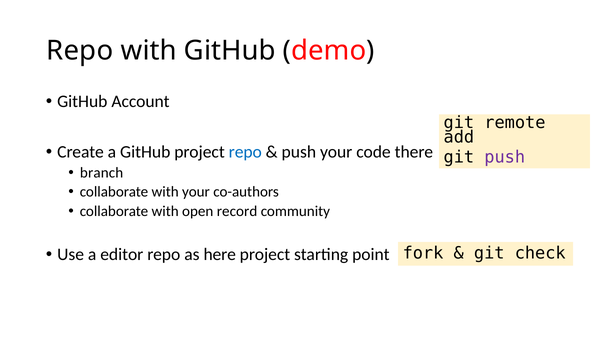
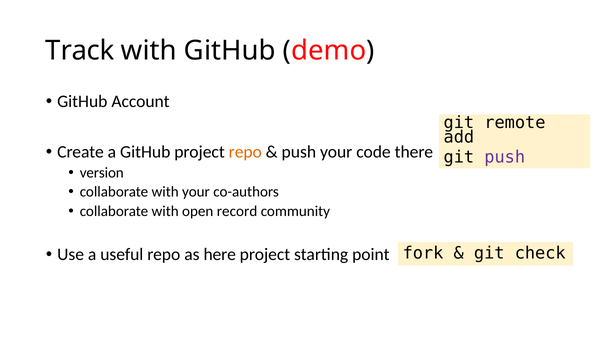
Repo: Repo -> Track (80, 51)
repo colour: blue -> orange (245, 152)
branch: branch -> version (102, 173)
editor: editor -> useful (122, 255)
